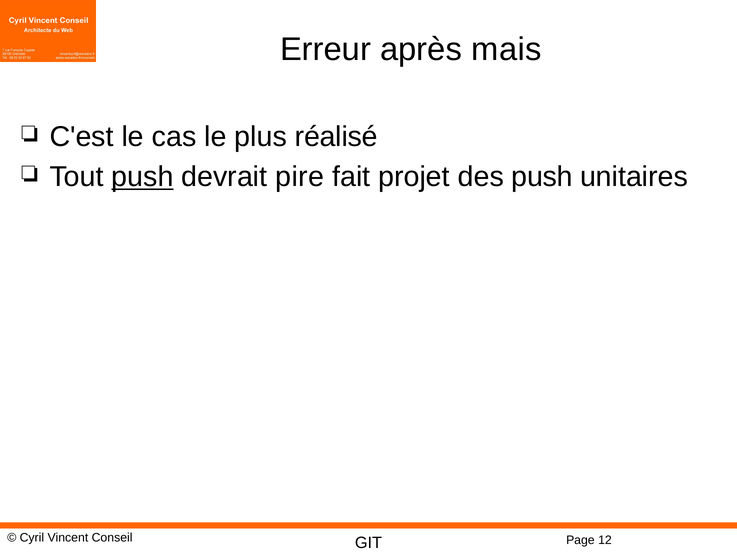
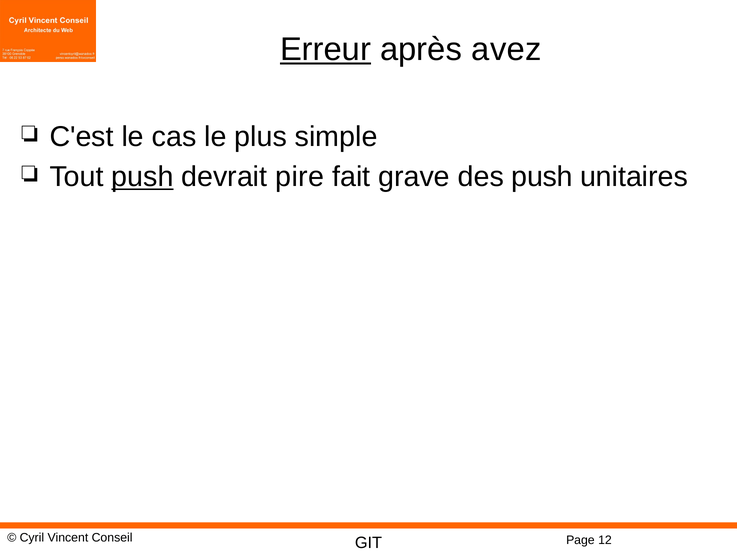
Erreur underline: none -> present (325, 49)
mais: mais -> avez (507, 49)
réalisé: réalisé -> simple (336, 137)
projet: projet -> grave (414, 177)
